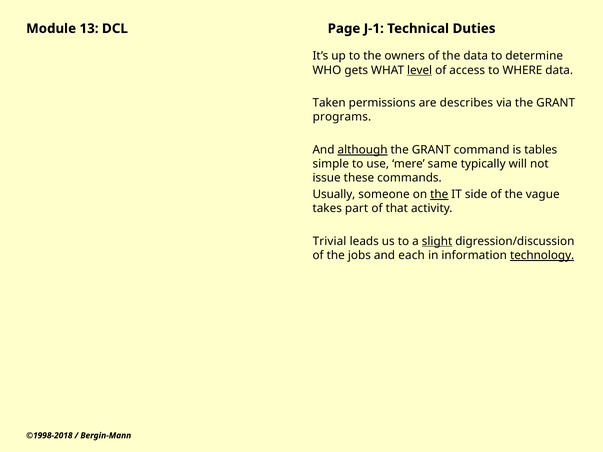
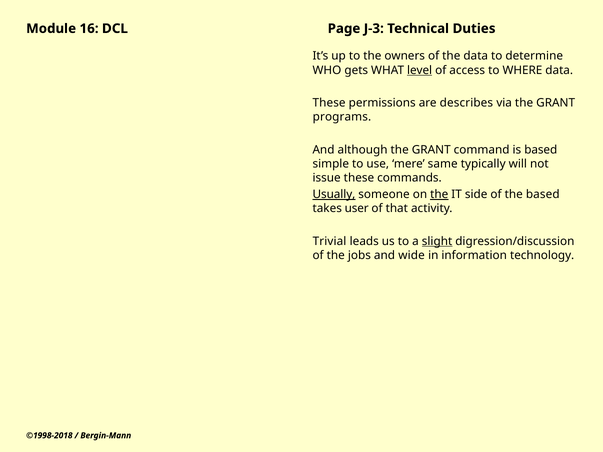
13: 13 -> 16 (89, 29)
J-1: J-1 -> J-3 (374, 29)
Taken: Taken -> These (329, 103)
although underline: present -> none (363, 150)
is tables: tables -> based (541, 150)
Usually underline: none -> present (334, 195)
the vague: vague -> based (543, 195)
part: part -> user (357, 209)
each: each -> wide (412, 256)
technology underline: present -> none (542, 256)
